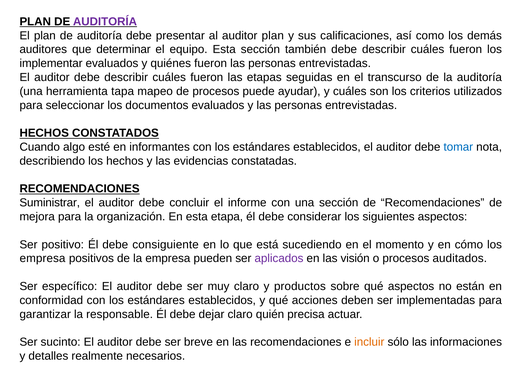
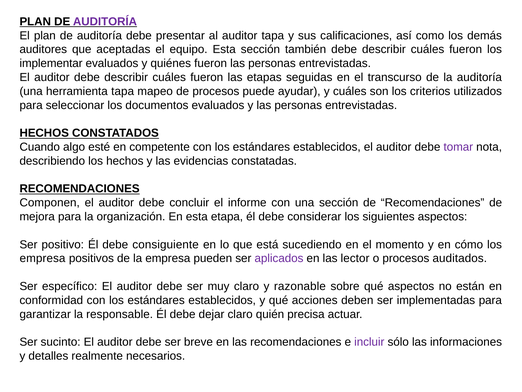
auditor plan: plan -> tapa (273, 36)
determinar: determinar -> aceptadas (123, 49)
informantes: informantes -> competente (160, 147)
tomar colour: blue -> purple (458, 147)
Suministrar: Suministrar -> Componen (50, 202)
visión: visión -> lector (355, 258)
productos: productos -> razonable (300, 286)
incluir colour: orange -> purple (369, 342)
